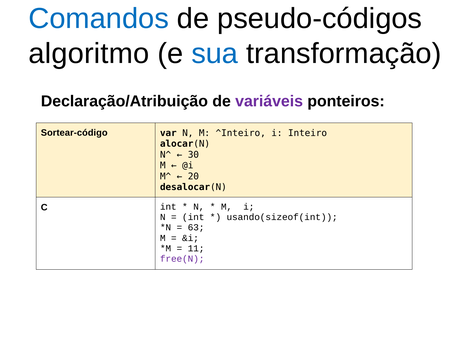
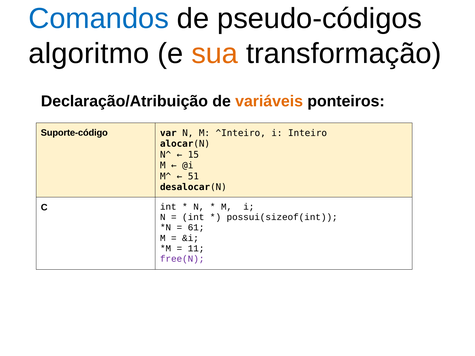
sua colour: blue -> orange (215, 54)
variáveis colour: purple -> orange (269, 101)
Sortear-código: Sortear-código -> Suporte-código (74, 133)
30: 30 -> 15 (193, 155)
20: 20 -> 51 (193, 177)
usando(sizeof(int: usando(sizeof(int -> possui(sizeof(int (282, 217)
63: 63 -> 61 (196, 228)
